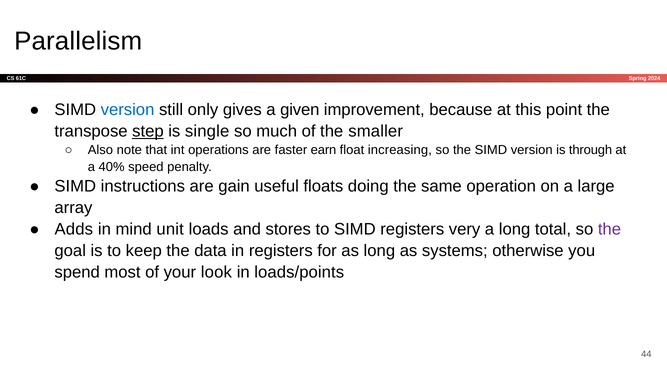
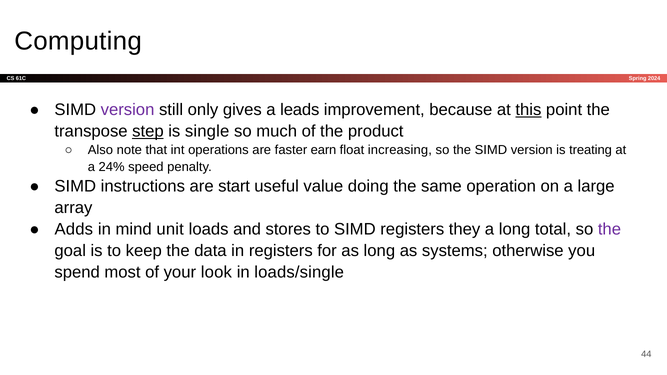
Parallelism: Parallelism -> Computing (78, 41)
version colour: blue -> purple (128, 110)
given: given -> leads (300, 110)
this underline: none -> present (528, 110)
smaller: smaller -> product (376, 131)
through: through -> treating (591, 150)
40%: 40% -> 24% (112, 167)
gain: gain -> start (234, 186)
floats: floats -> value (323, 186)
very: very -> they (465, 229)
loads/points: loads/points -> loads/single (299, 272)
